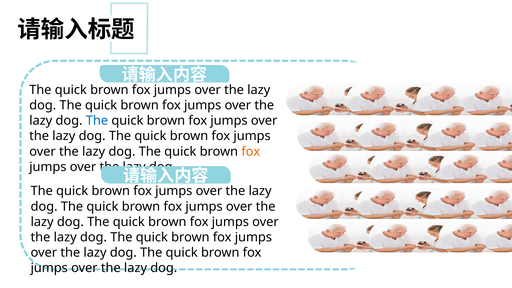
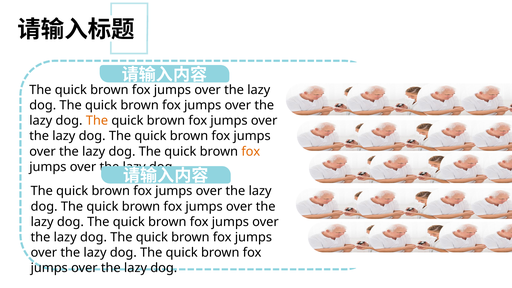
The colour: blue -> orange (97, 121)
